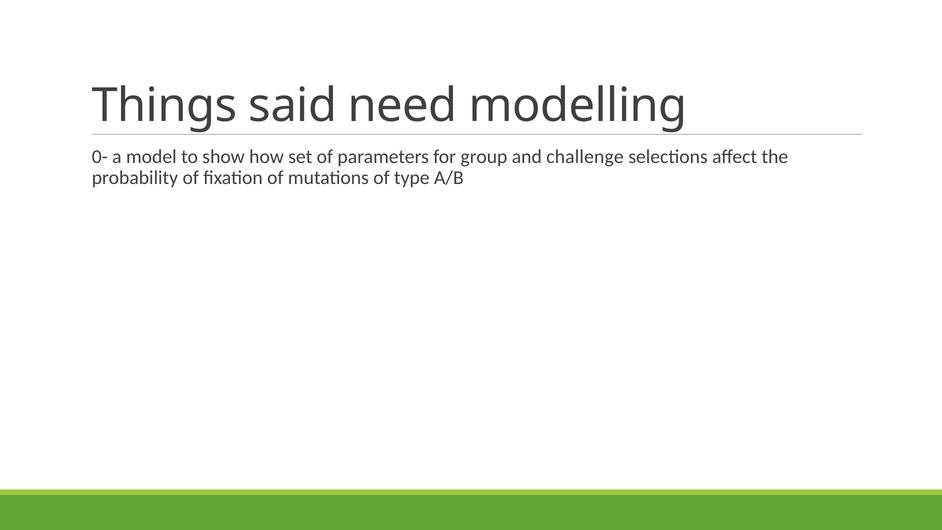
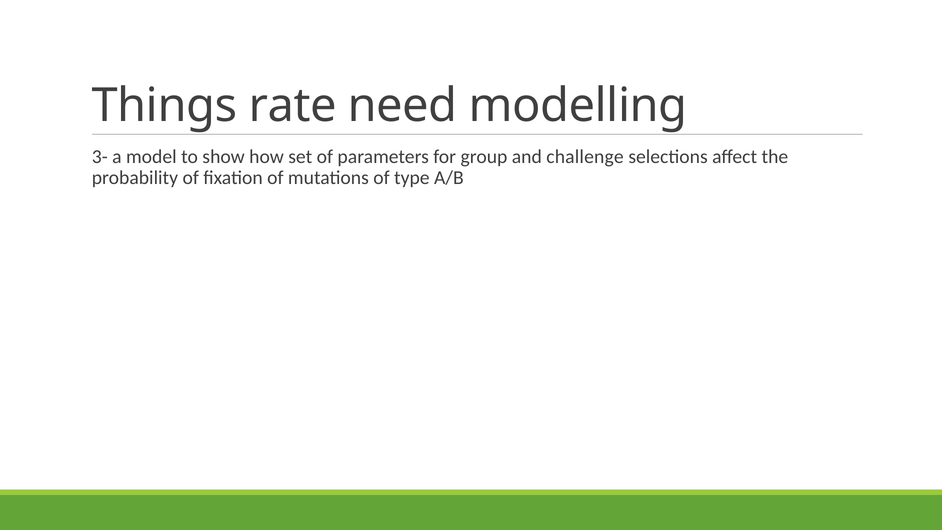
said: said -> rate (293, 106)
0-: 0- -> 3- (100, 157)
